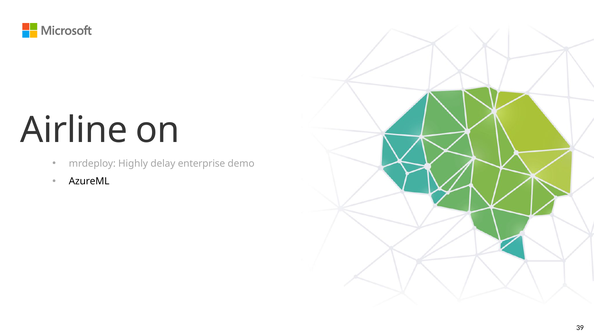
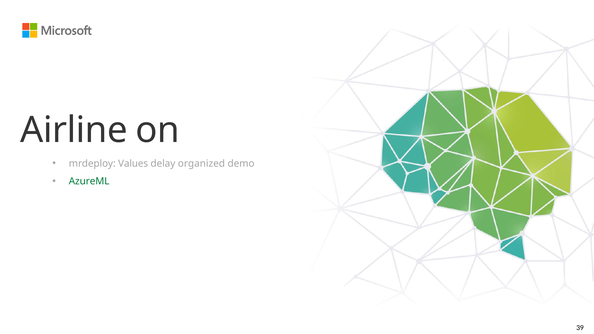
Highly: Highly -> Values (133, 164)
enterprise: enterprise -> organized (201, 164)
AzureML colour: black -> green (89, 181)
